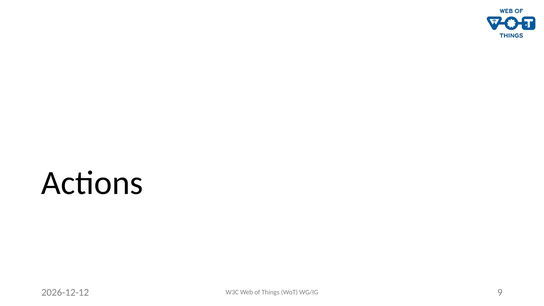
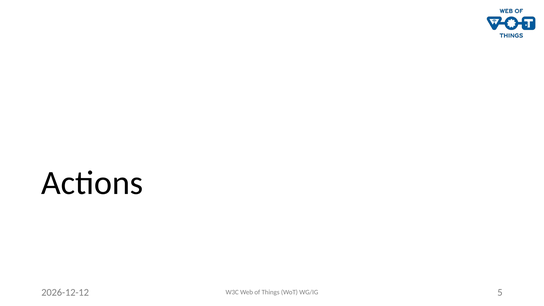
9: 9 -> 5 (500, 292)
